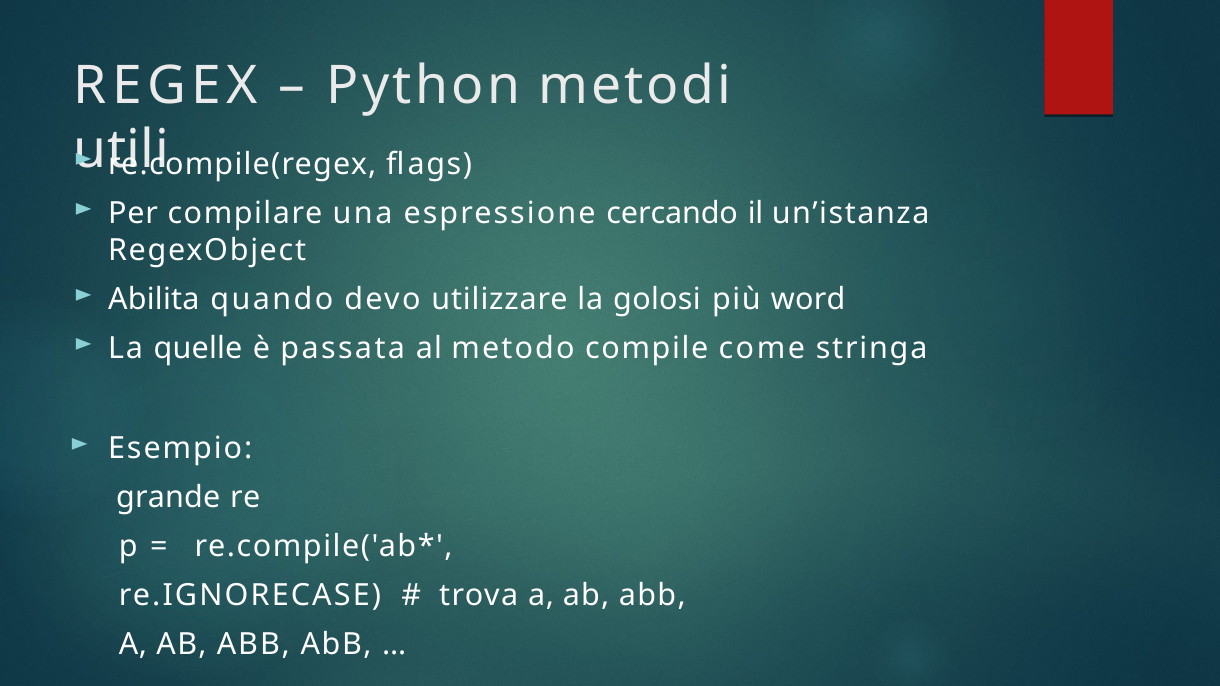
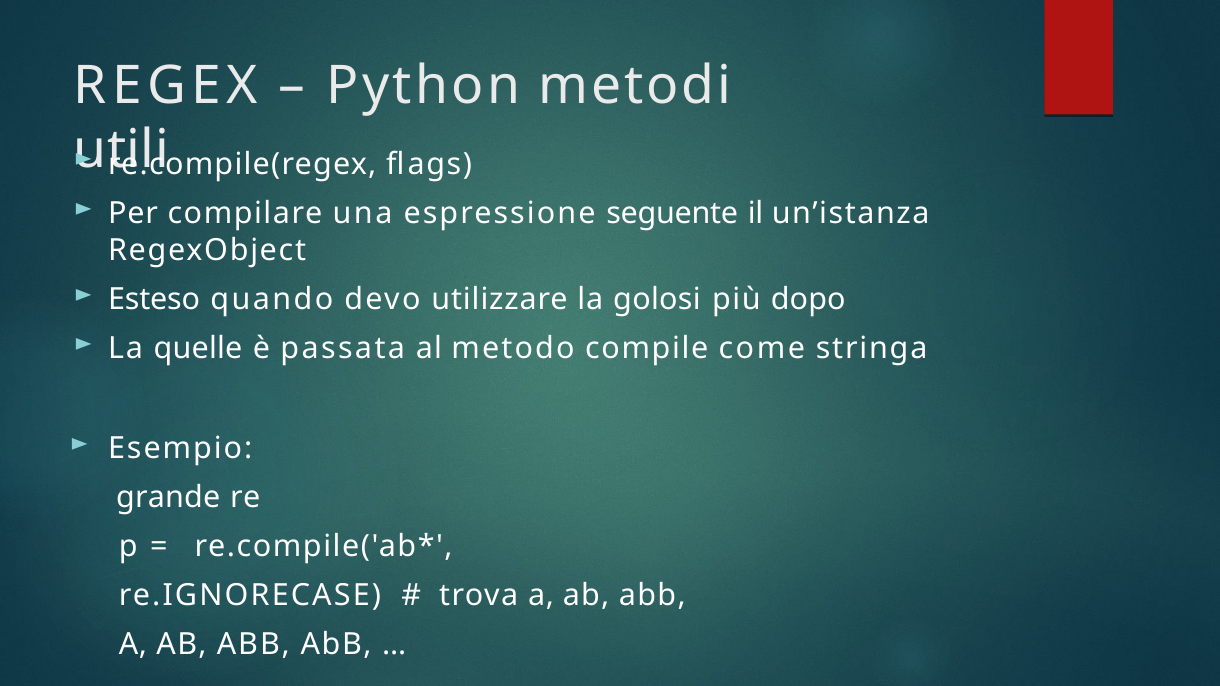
cercando: cercando -> seguente (672, 214)
Abilita: Abilita -> Esteso (154, 300)
word: word -> dopo (808, 300)
